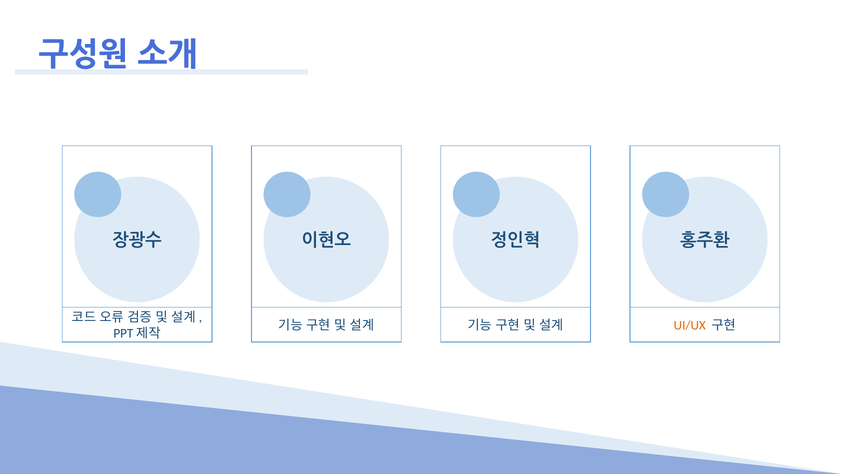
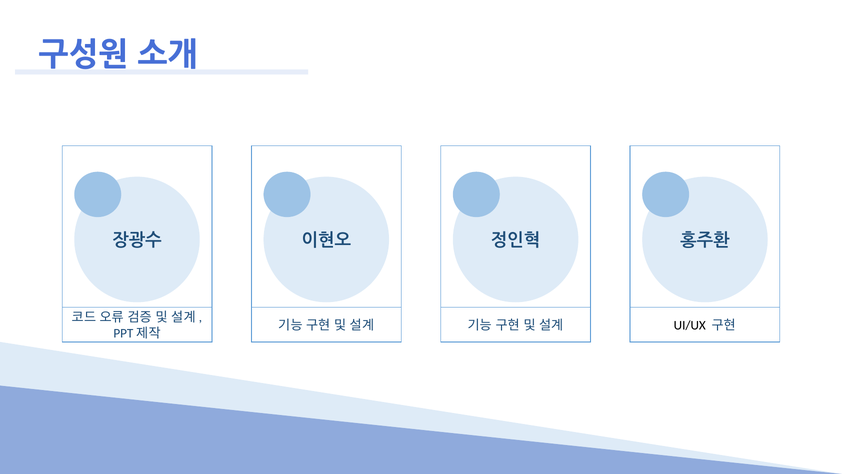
UI/UX colour: orange -> black (690, 325)
